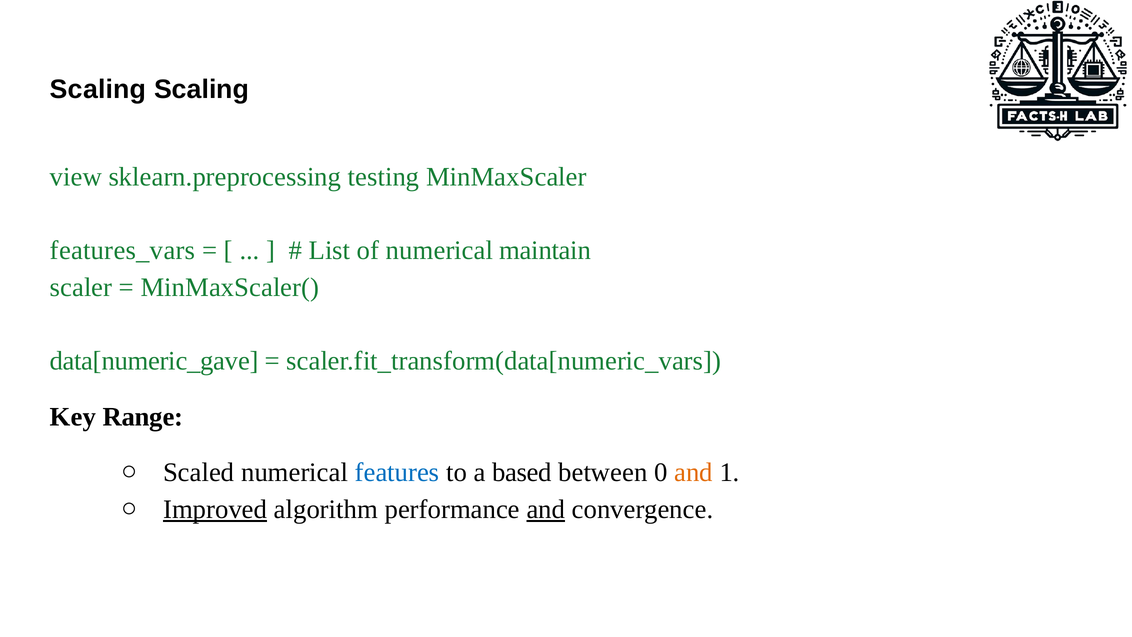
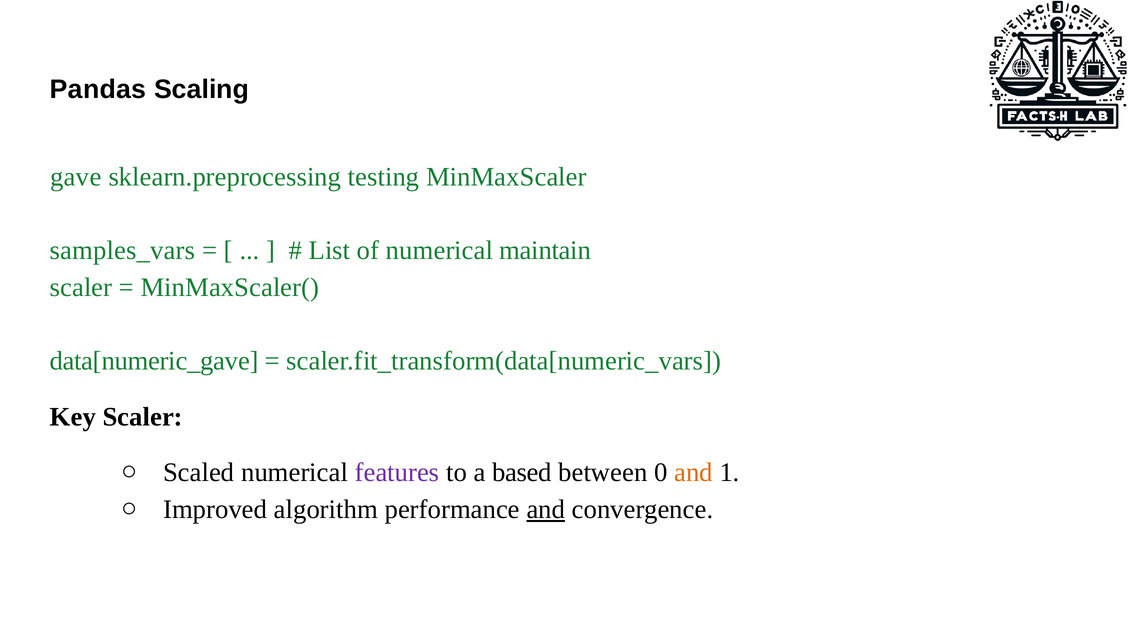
Scaling: Scaling -> Pandas (98, 89)
view: view -> gave (76, 177)
features_vars: features_vars -> samples_vars (123, 250)
Key Range: Range -> Scaler (143, 417)
features colour: blue -> purple (397, 472)
Improved underline: present -> none (215, 509)
